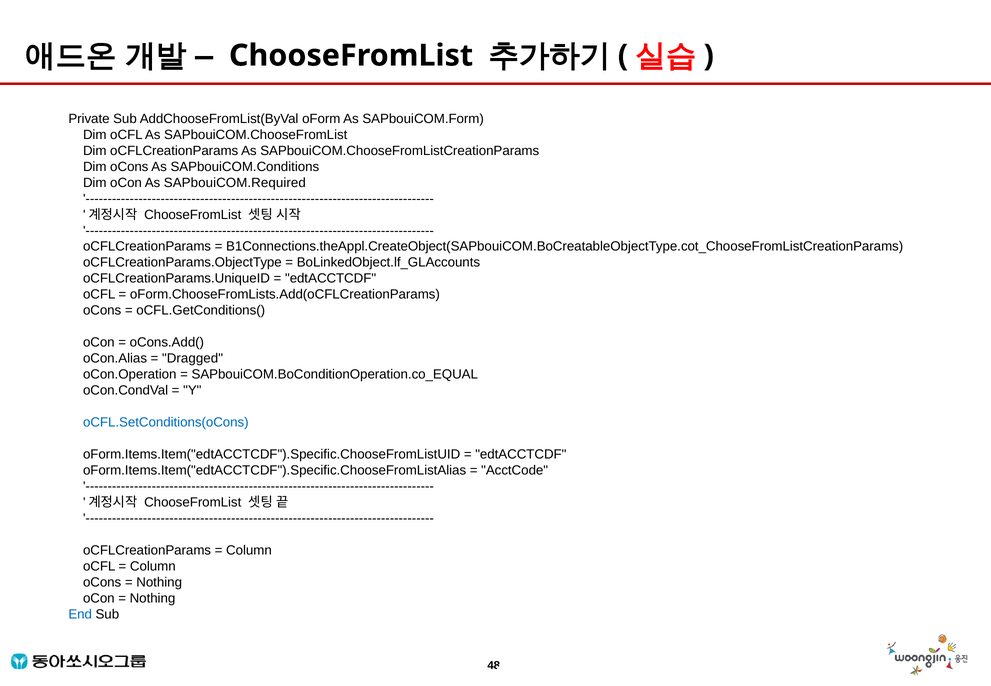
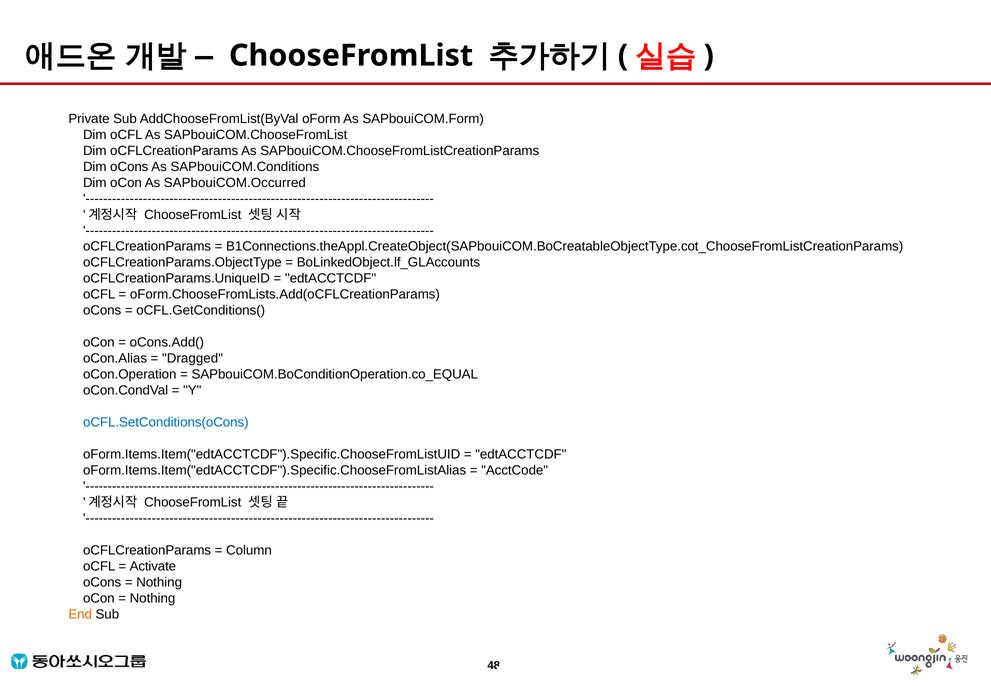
SAPbouiCOM.Required: SAPbouiCOM.Required -> SAPbouiCOM.Occurred (235, 183)
Column: Column -> Activate (153, 566)
End colour: blue -> orange (80, 614)
